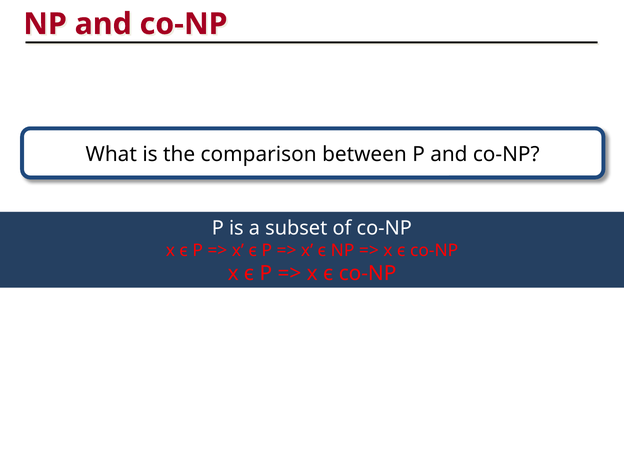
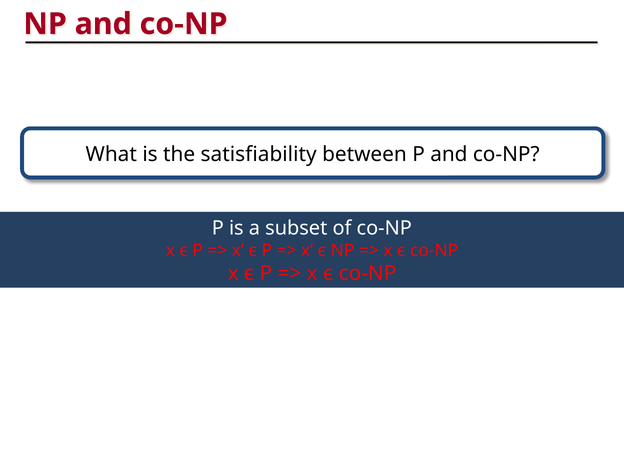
comparison: comparison -> satisfiability (259, 154)
